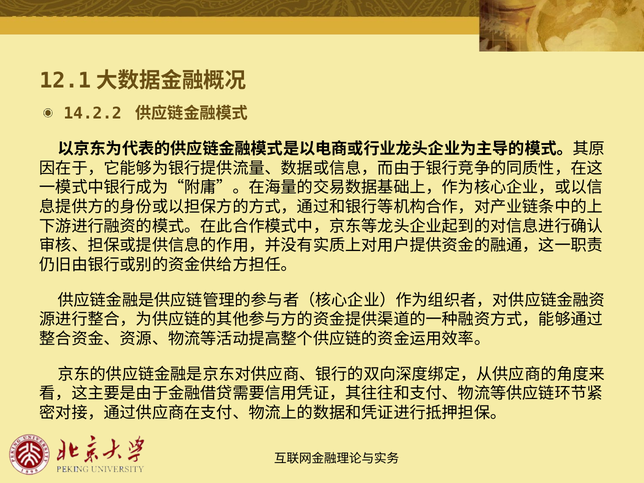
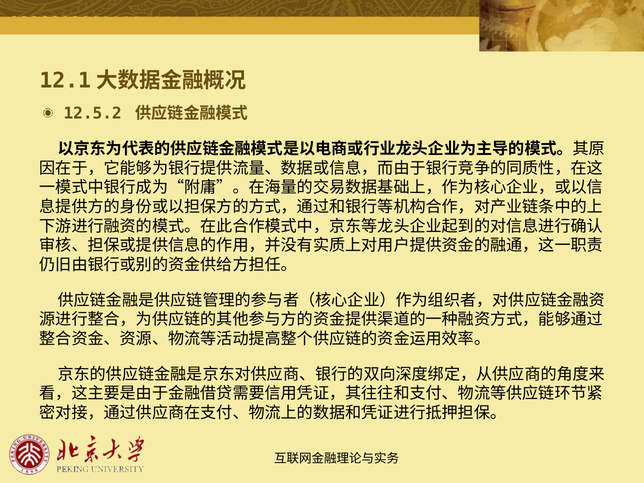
14.2.2: 14.2.2 -> 12.5.2 (93, 113)
